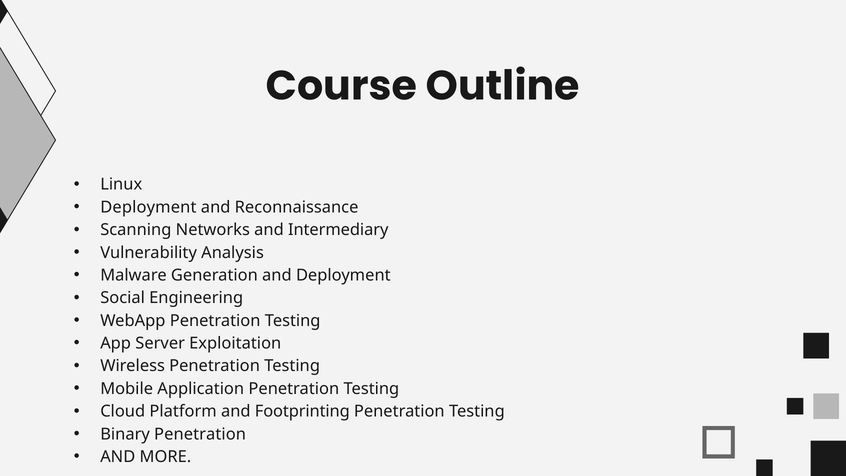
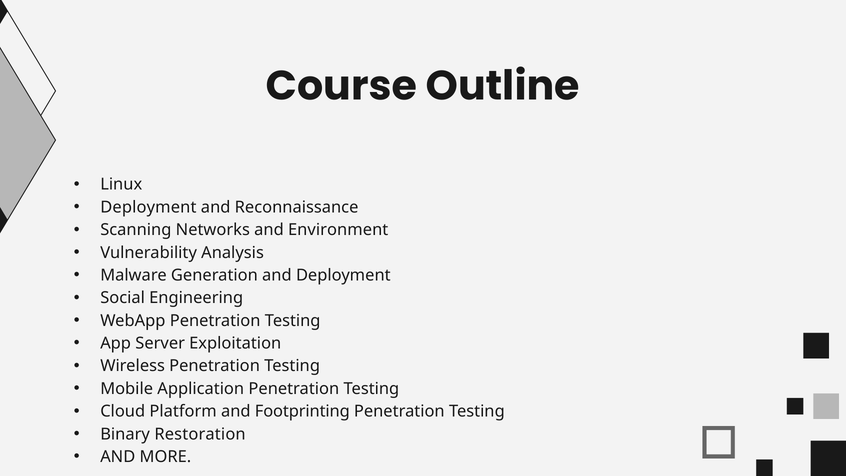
Intermediary: Intermediary -> Environment (338, 230)
Binary Penetration: Penetration -> Restoration (200, 434)
